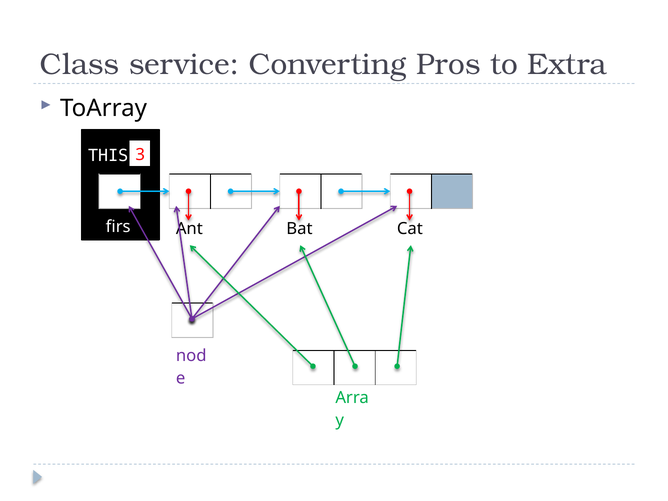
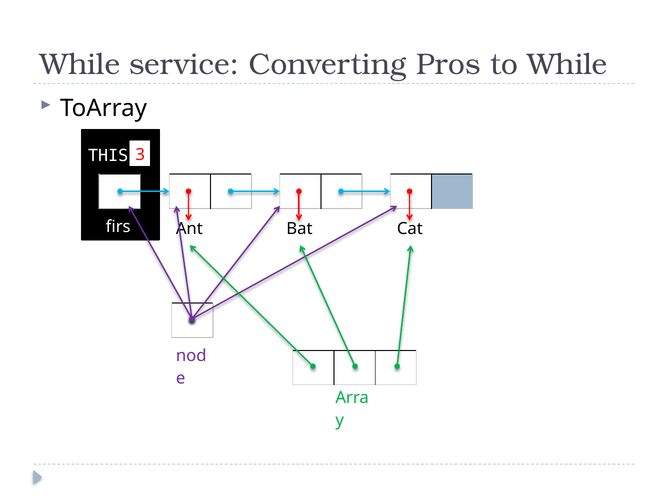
Class: Class -> While (80, 64)
to Extra: Extra -> While (567, 64)
